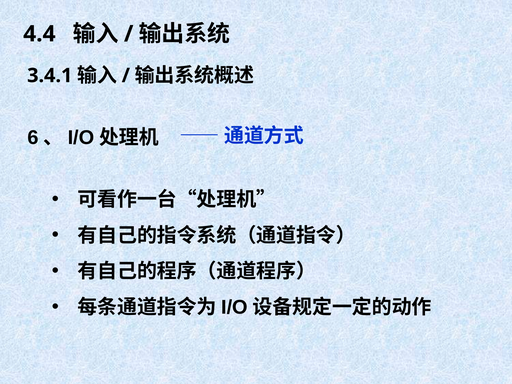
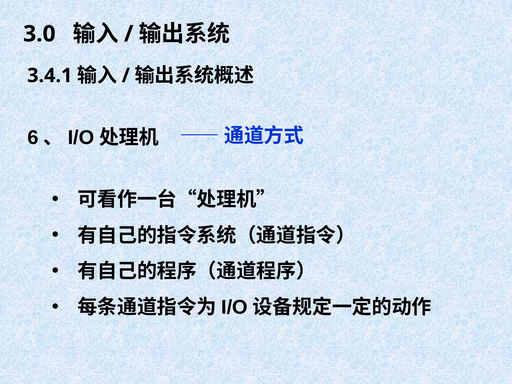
4.4: 4.4 -> 3.0 (39, 34)
